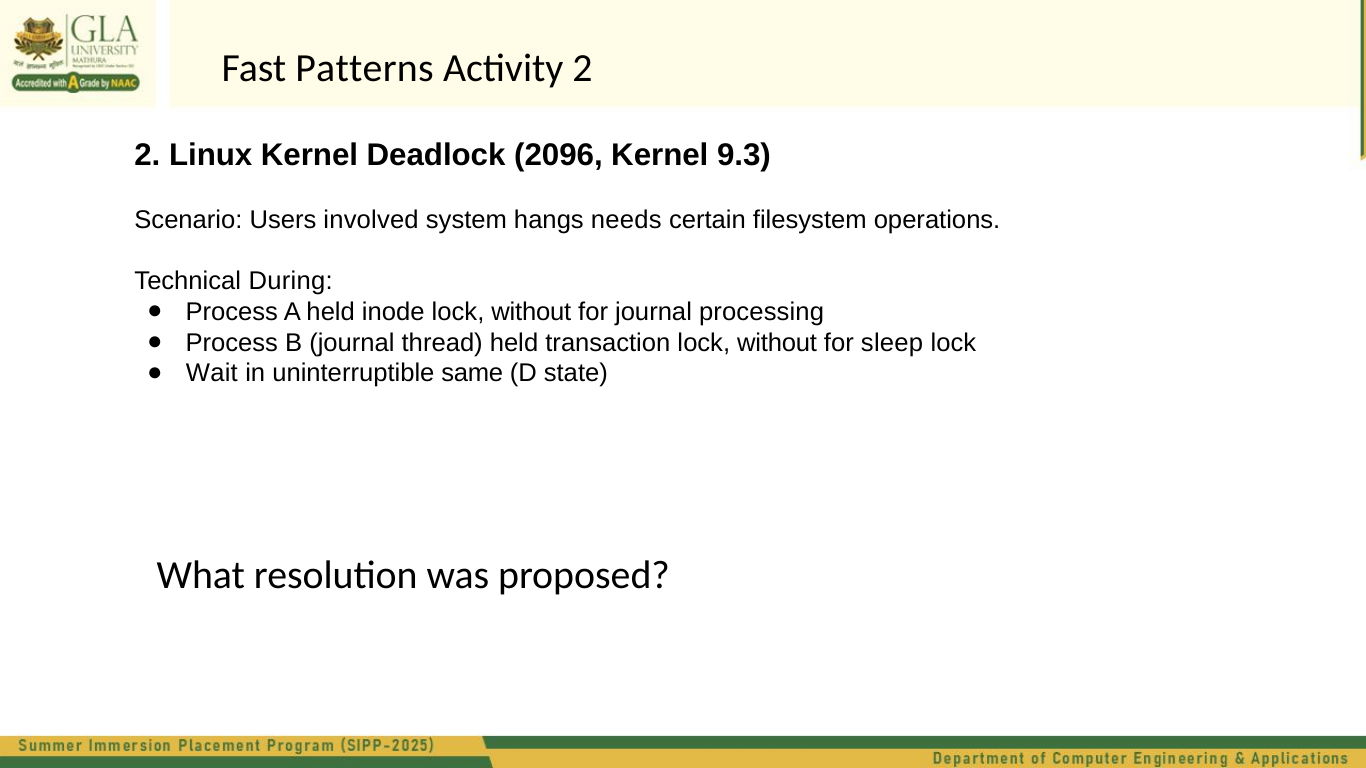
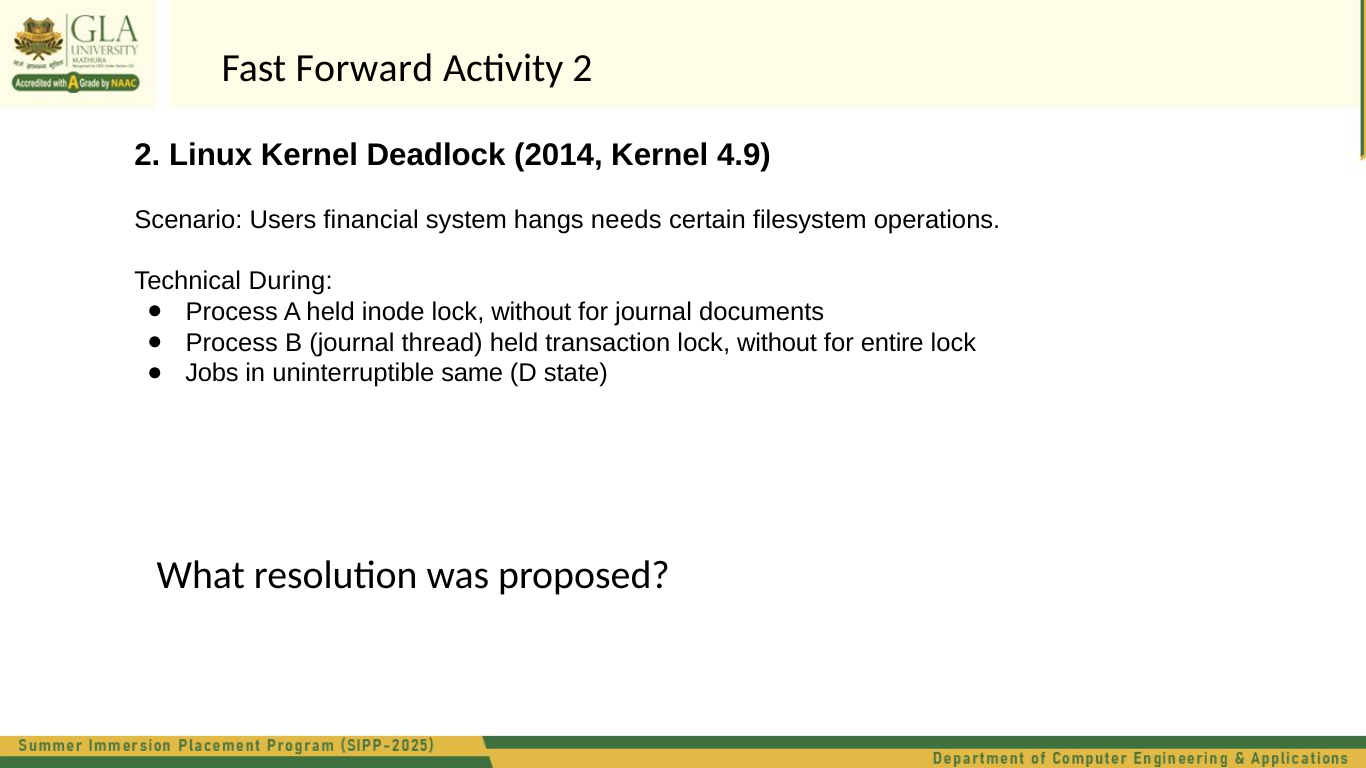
Patterns: Patterns -> Forward (364, 69)
2096: 2096 -> 2014 (558, 155)
9.3: 9.3 -> 4.9 (744, 155)
involved: involved -> financial (371, 220)
processing: processing -> documents (762, 312)
sleep: sleep -> entire (892, 343)
Wait: Wait -> Jobs (212, 374)
